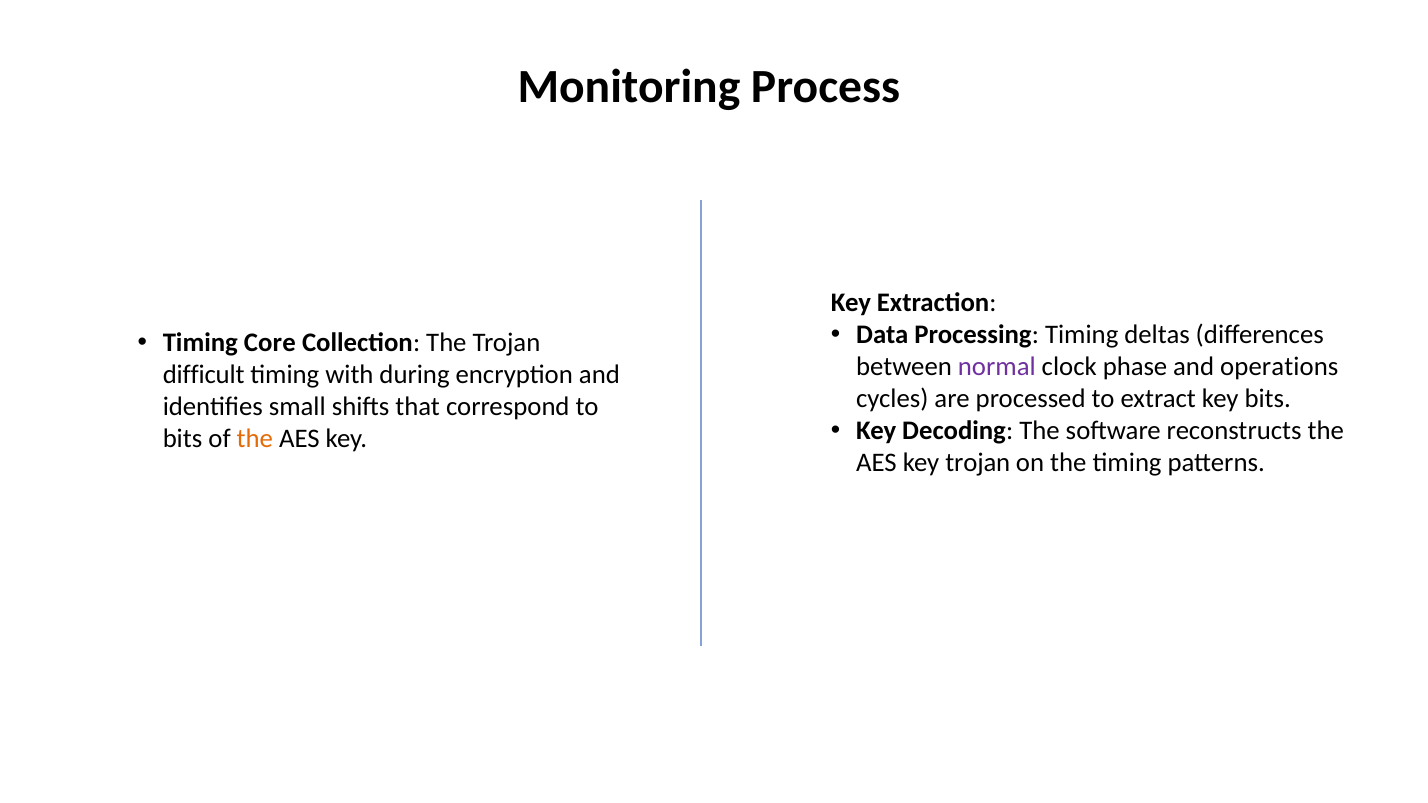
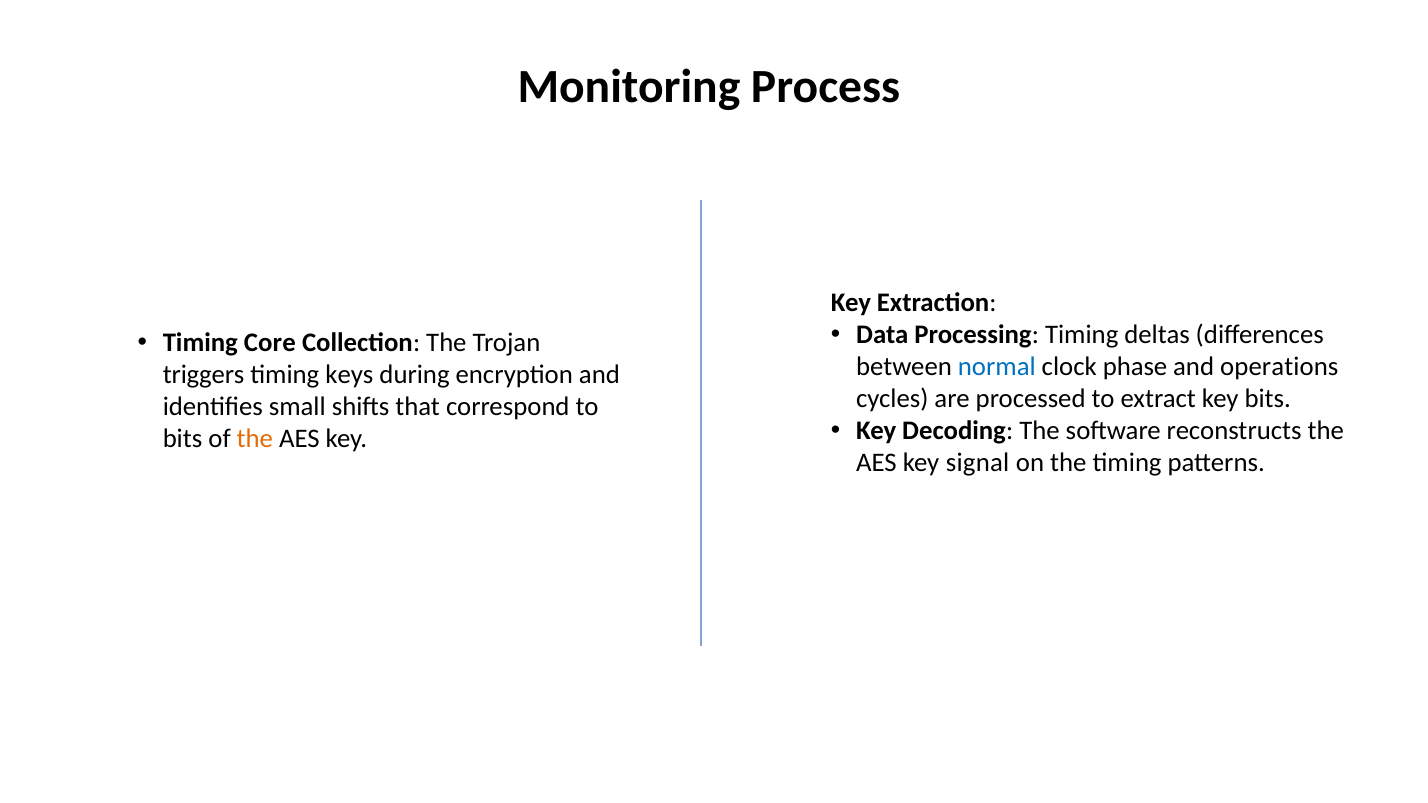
normal colour: purple -> blue (997, 367)
difficult: difficult -> triggers (204, 375)
with: with -> keys (349, 375)
key trojan: trojan -> signal (978, 463)
